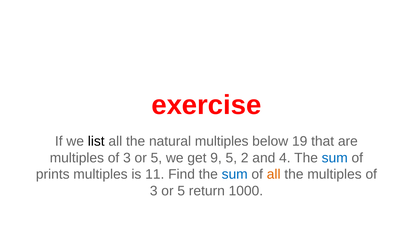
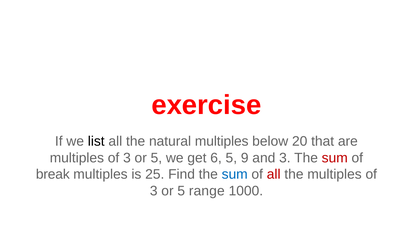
19: 19 -> 20 (300, 142)
9: 9 -> 6 (216, 158)
2: 2 -> 9 (245, 158)
and 4: 4 -> 3 (285, 158)
sum colour: blue -> red (335, 158)
prints: prints -> break (53, 175)
11: 11 -> 25 (155, 175)
all colour: orange -> red (274, 175)
return: return -> range (207, 191)
